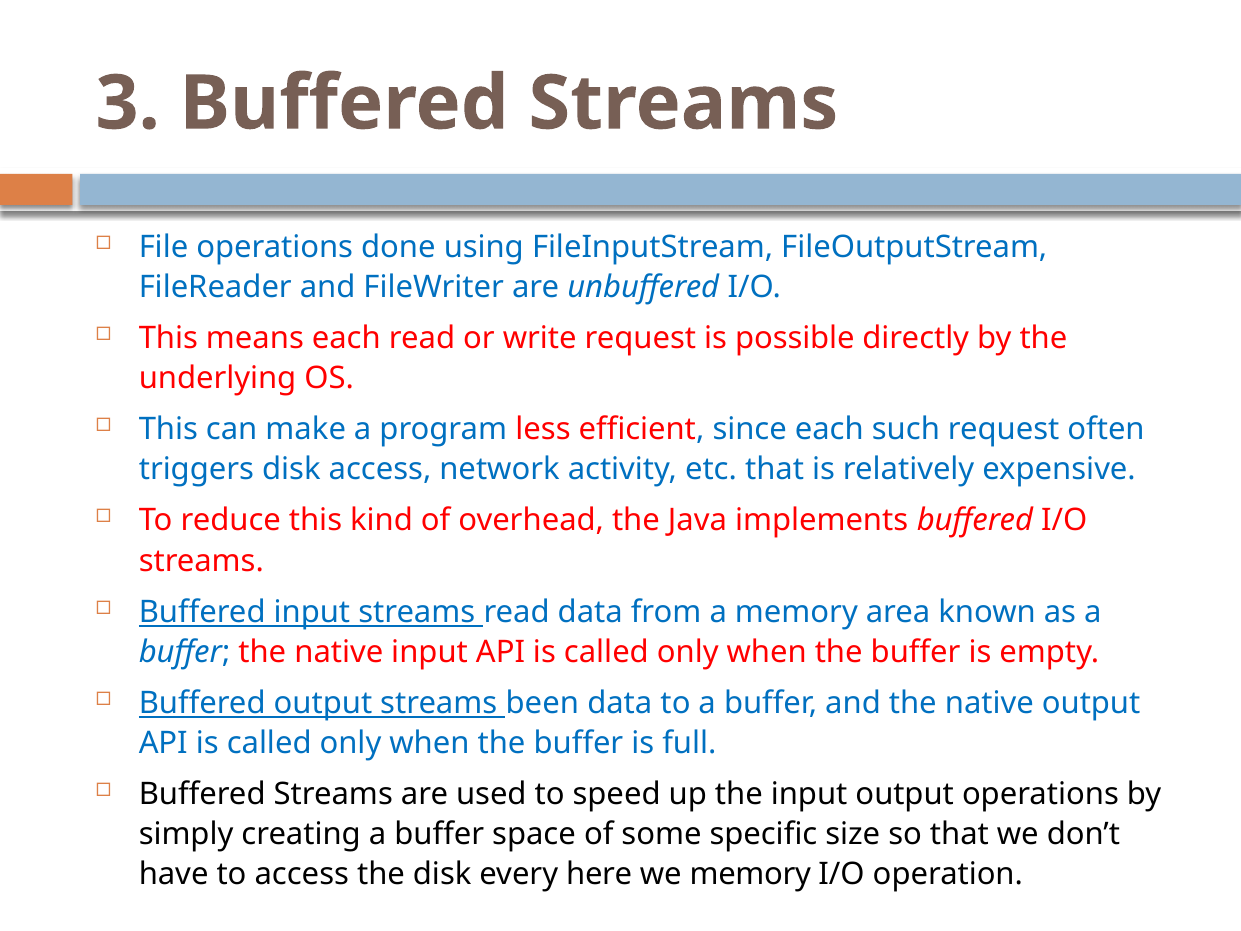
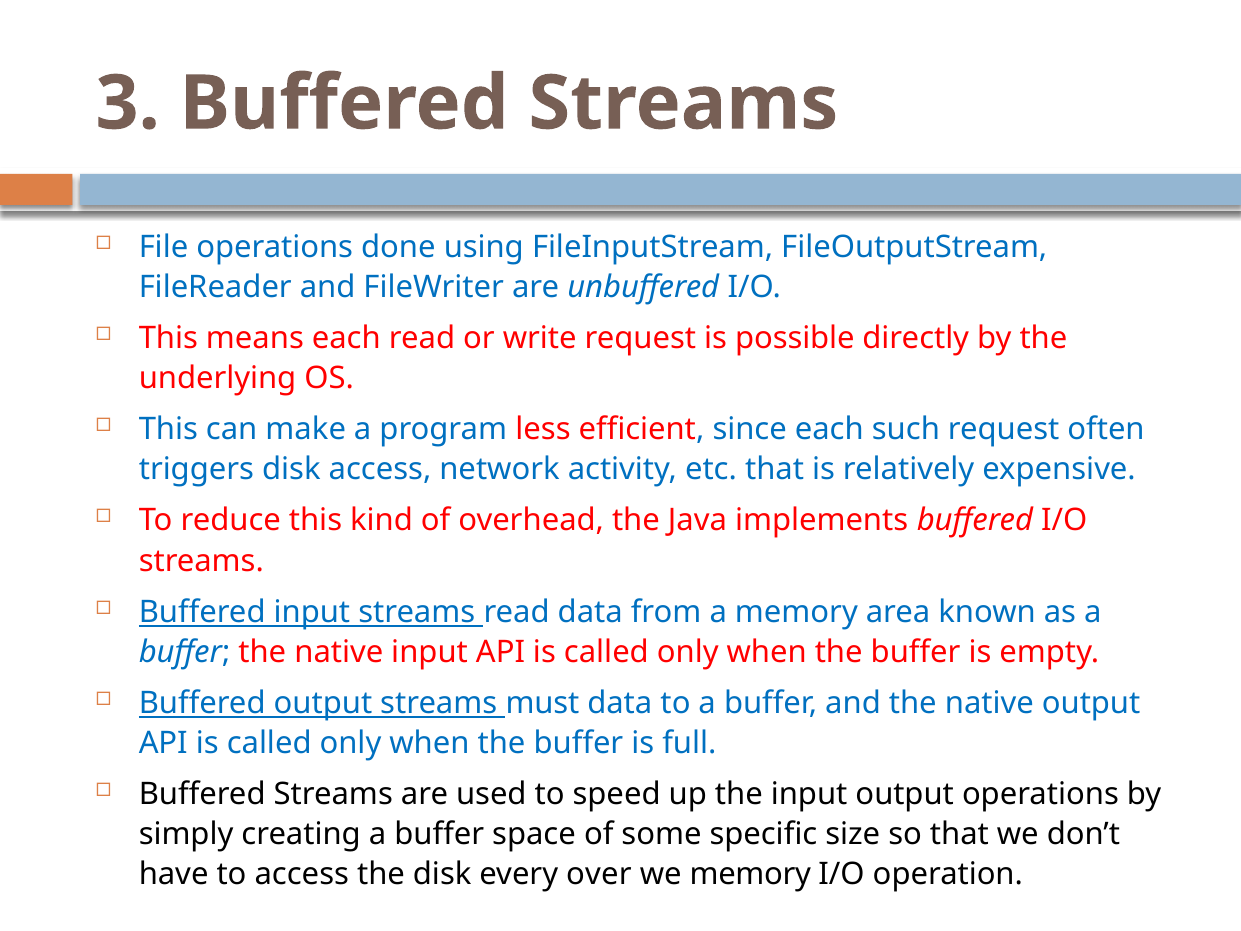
been: been -> must (542, 703)
here: here -> over (599, 874)
